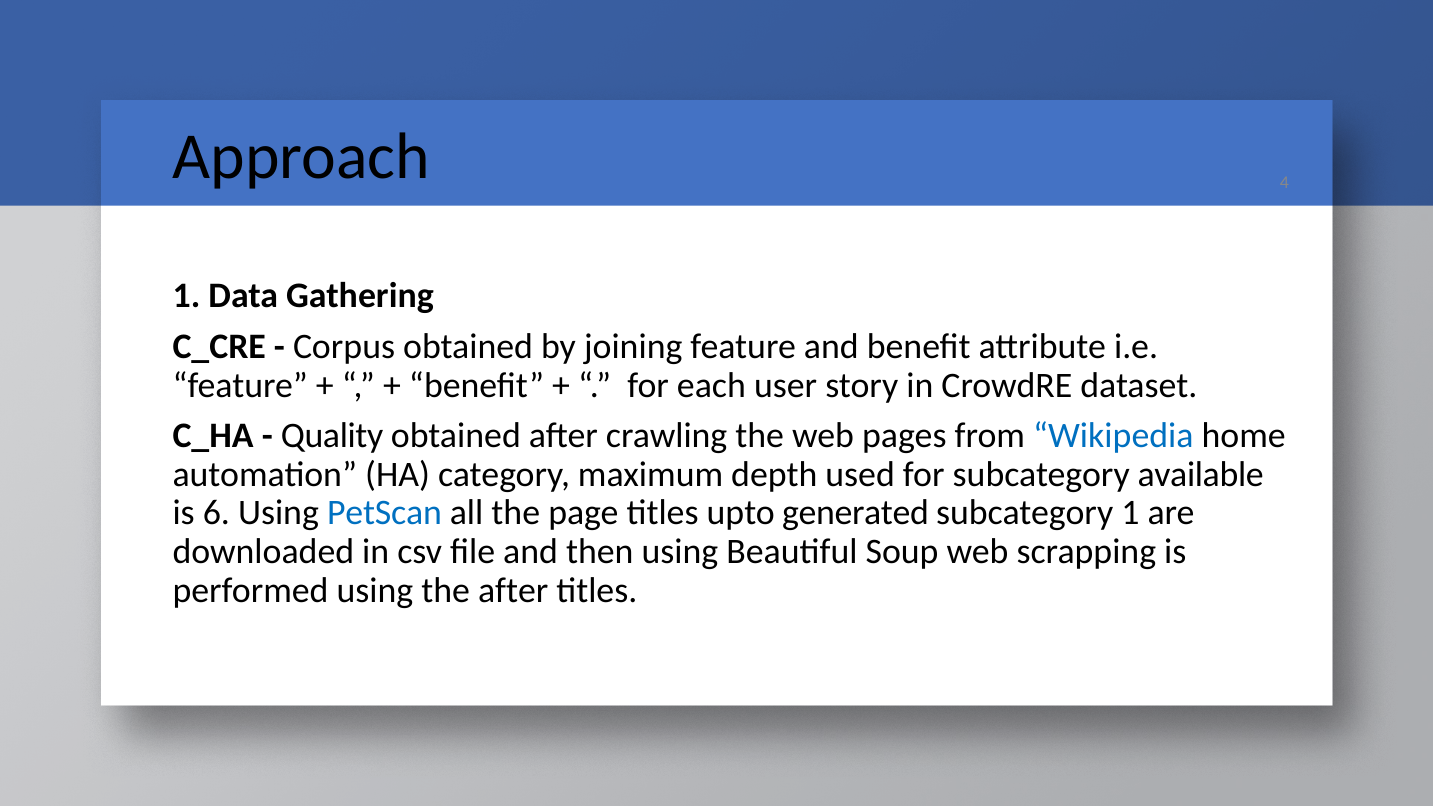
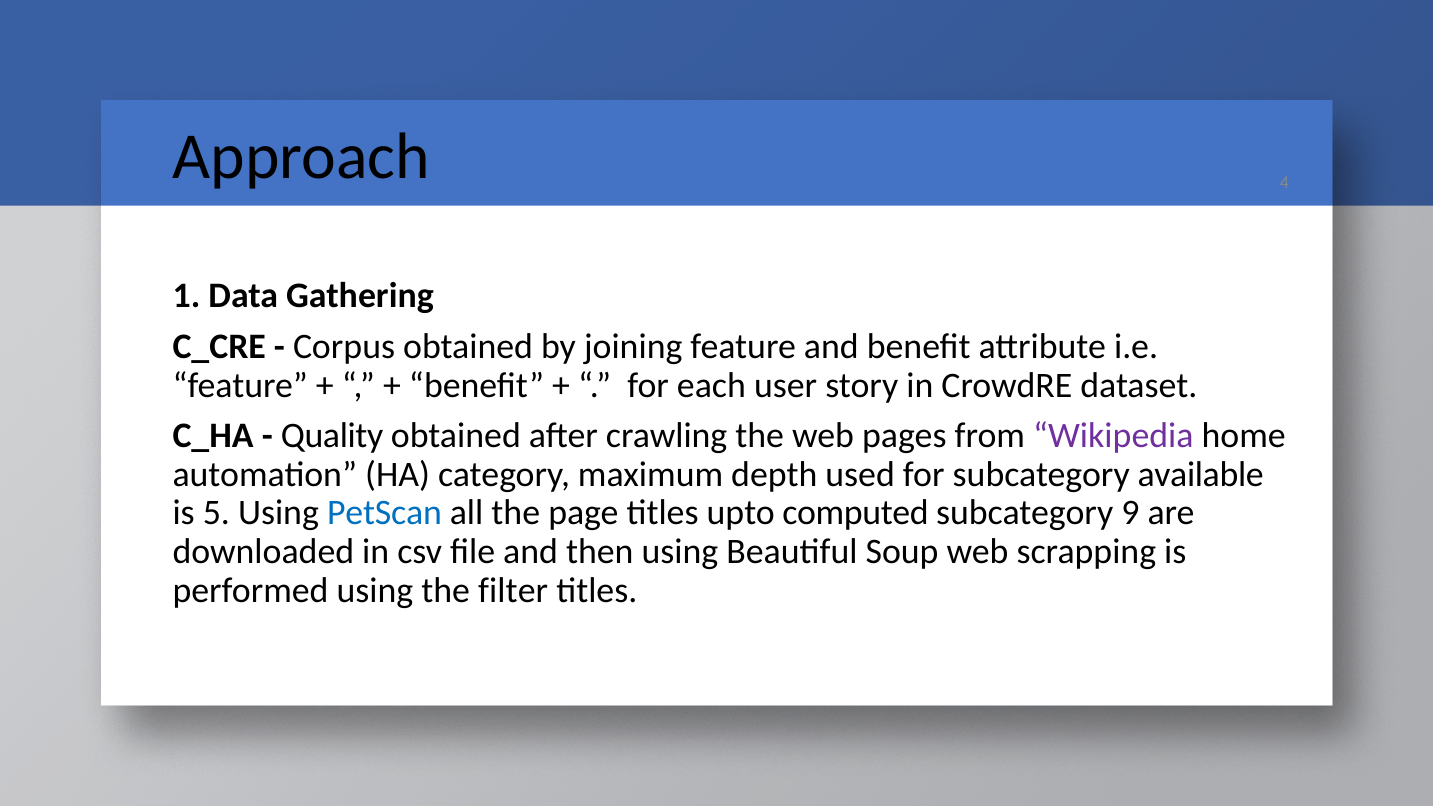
Wikipedia colour: blue -> purple (1113, 436)
6: 6 -> 5 (216, 513)
generated: generated -> computed (856, 513)
subcategory 1: 1 -> 9 (1130, 513)
the after: after -> filter (513, 591)
